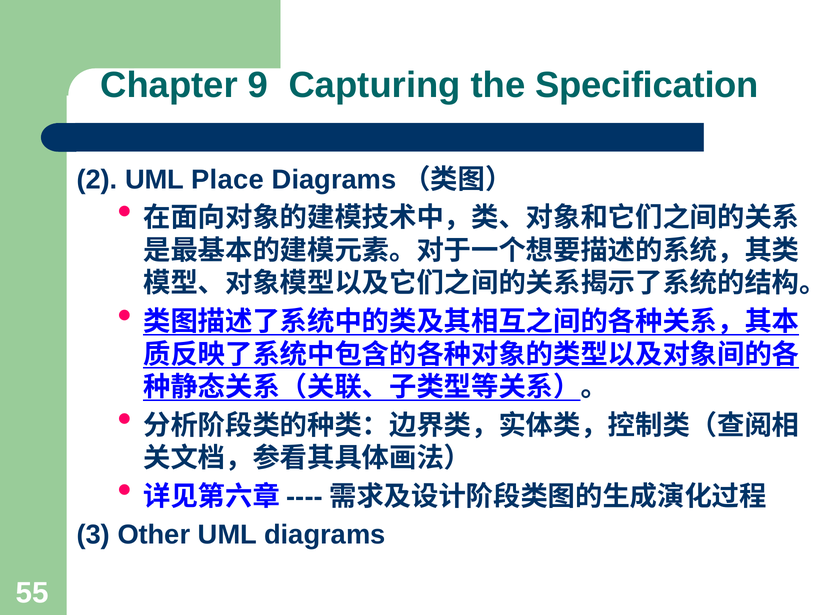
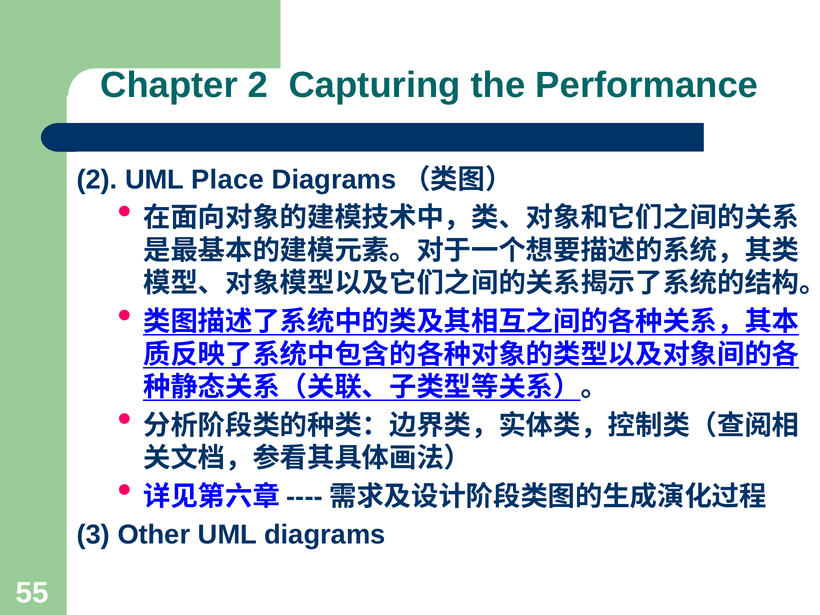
Chapter 9: 9 -> 2 (258, 85)
Specification: Specification -> Performance (647, 85)
